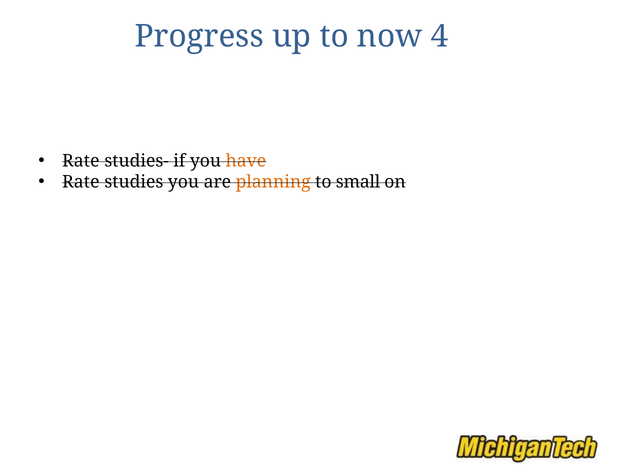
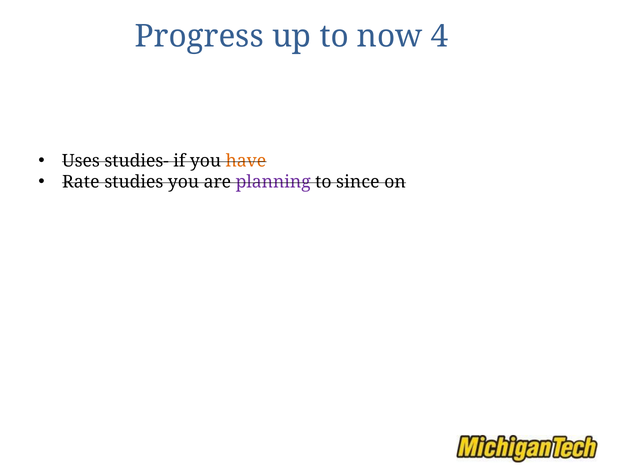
Rate: Rate -> Uses (81, 161)
planning colour: orange -> purple (273, 182)
small: small -> since (358, 182)
